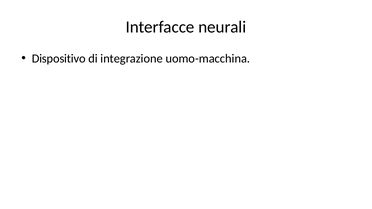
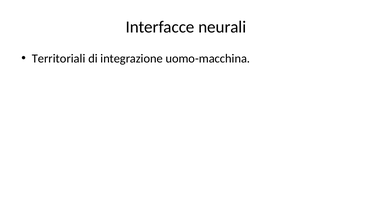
Dispositivo: Dispositivo -> Territoriali (59, 59)
